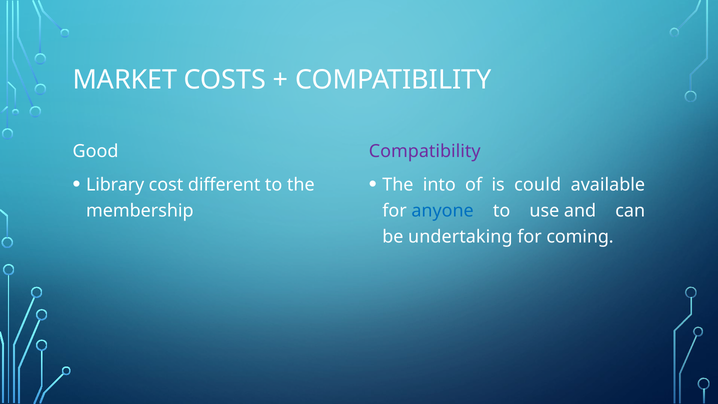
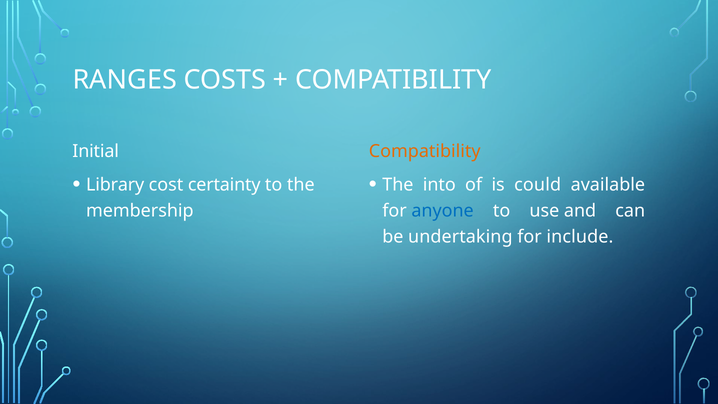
MARKET: MARKET -> RANGES (125, 80)
Good: Good -> Initial (96, 152)
Compatibility colour: purple -> orange (425, 152)
different: different -> certainty (224, 185)
coming: coming -> include (580, 237)
